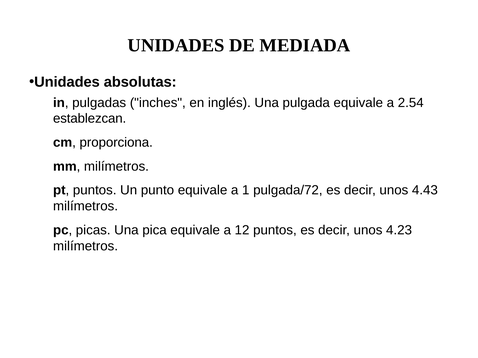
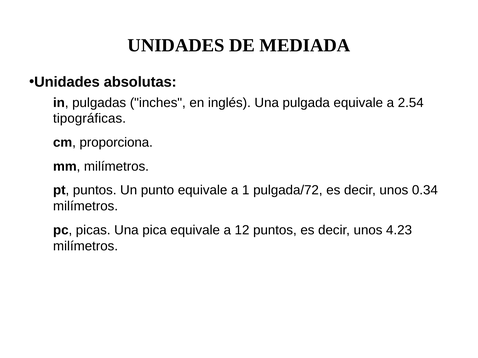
establezcan: establezcan -> tipográficas (90, 119)
4.43: 4.43 -> 0.34 (425, 191)
